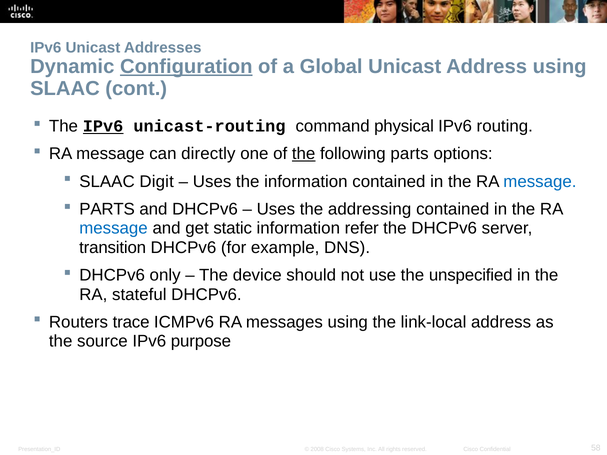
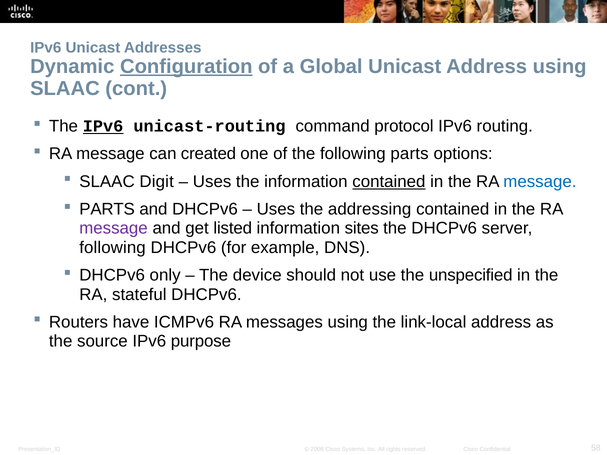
physical: physical -> protocol (404, 126)
directly: directly -> created (208, 154)
the underline: present -> none (304, 154)
contained underline: none -> present (389, 182)
message colour: blue -> purple (114, 229)
static: static -> listed (233, 229)
refer: refer -> sites (362, 229)
transition: transition -> following (113, 248)
trace: trace -> have (131, 322)
